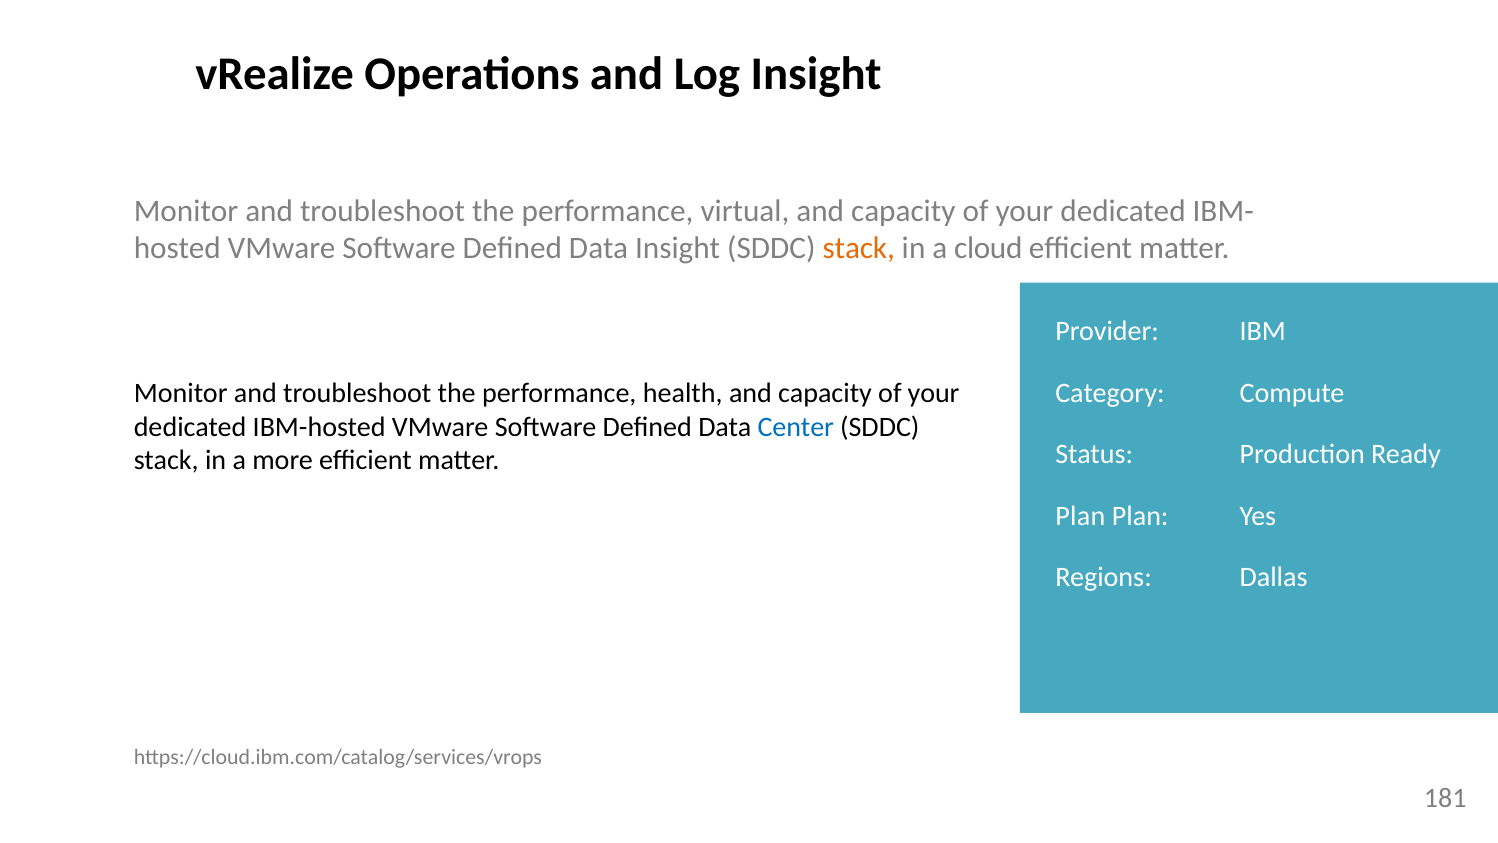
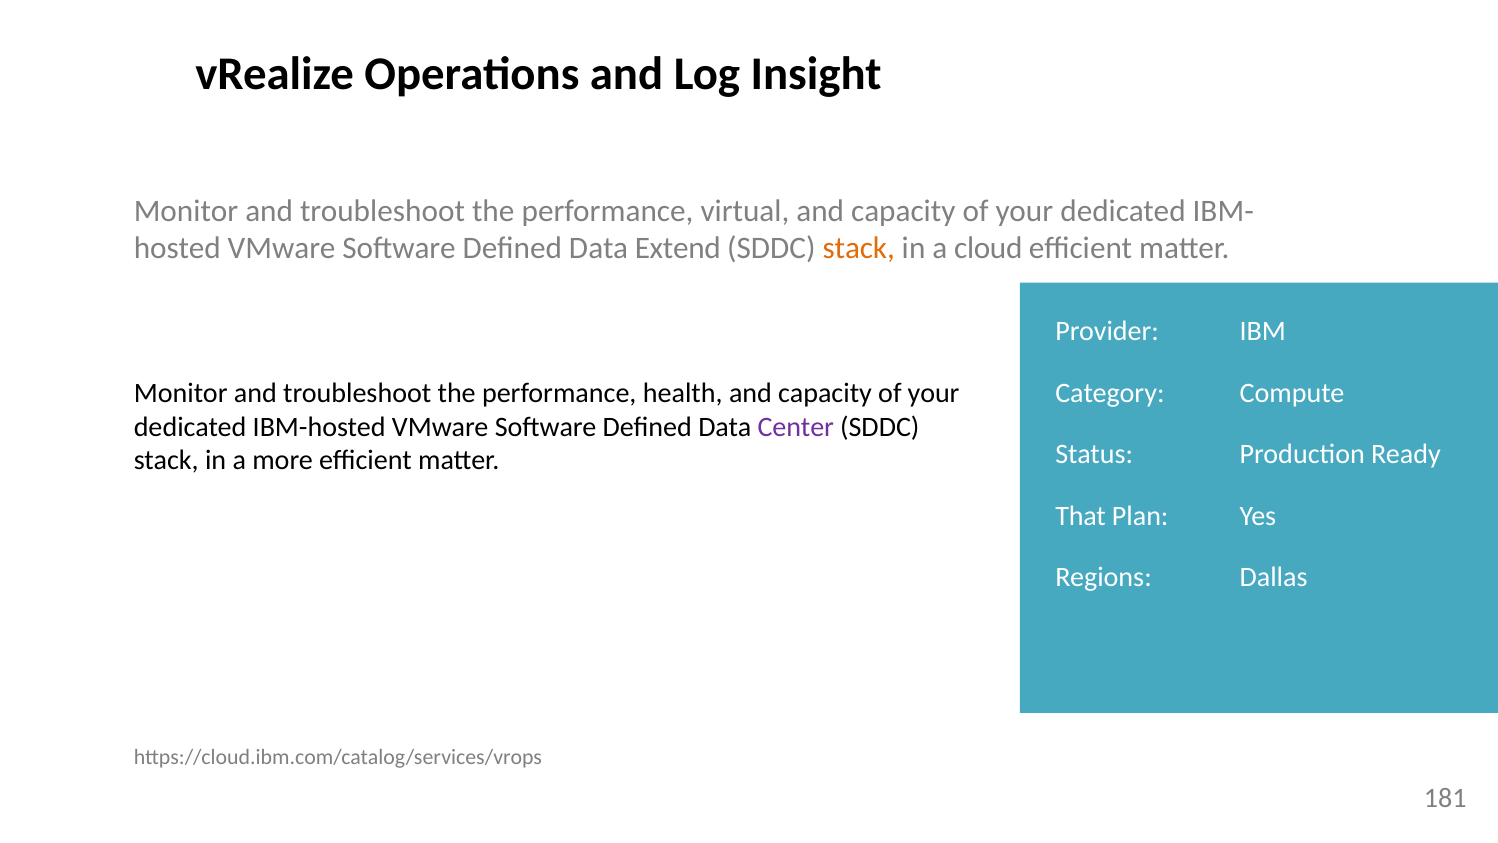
Data Insight: Insight -> Extend (678, 248)
Center colour: blue -> purple (796, 427)
Plan: Plan -> That (1081, 516)
